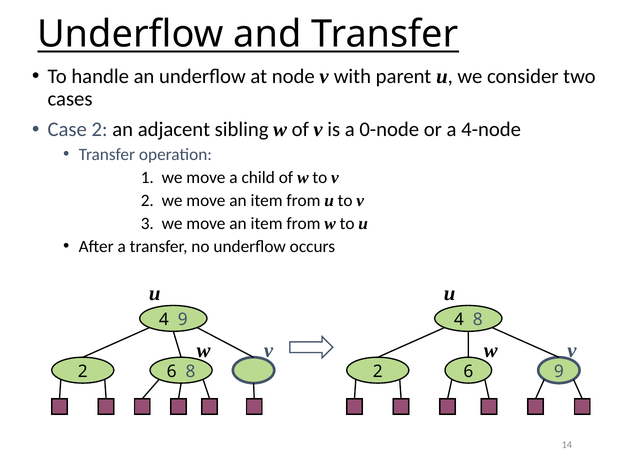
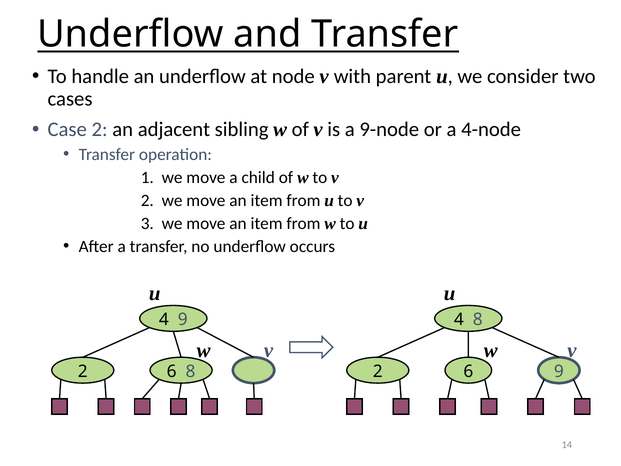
0-node: 0-node -> 9-node (389, 130)
